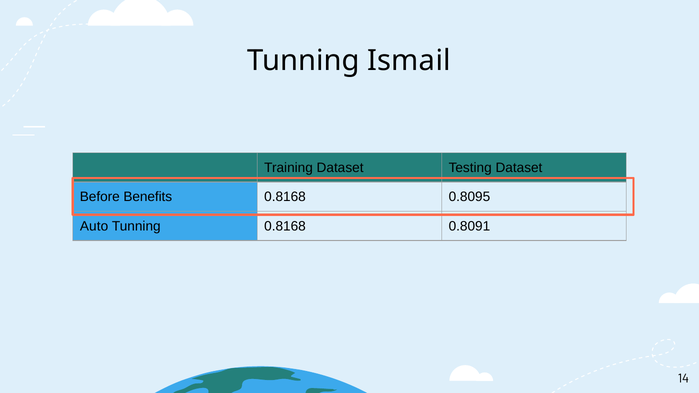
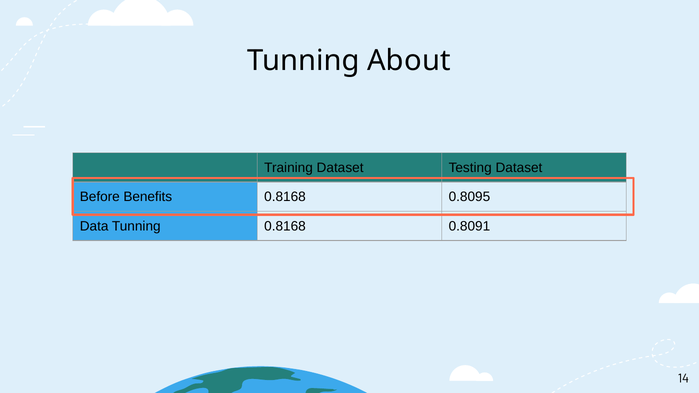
Ismail: Ismail -> About (409, 61)
Auto: Auto -> Data (94, 226)
